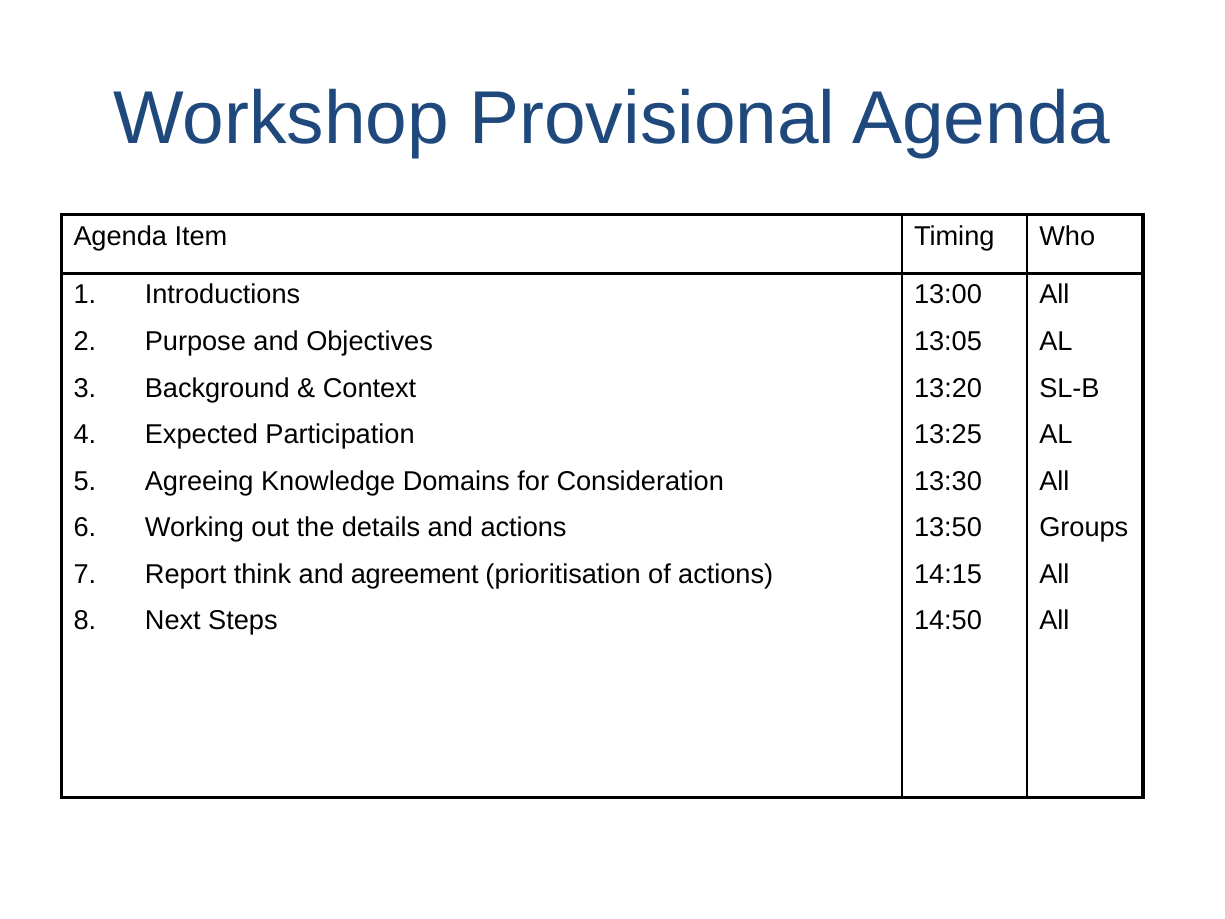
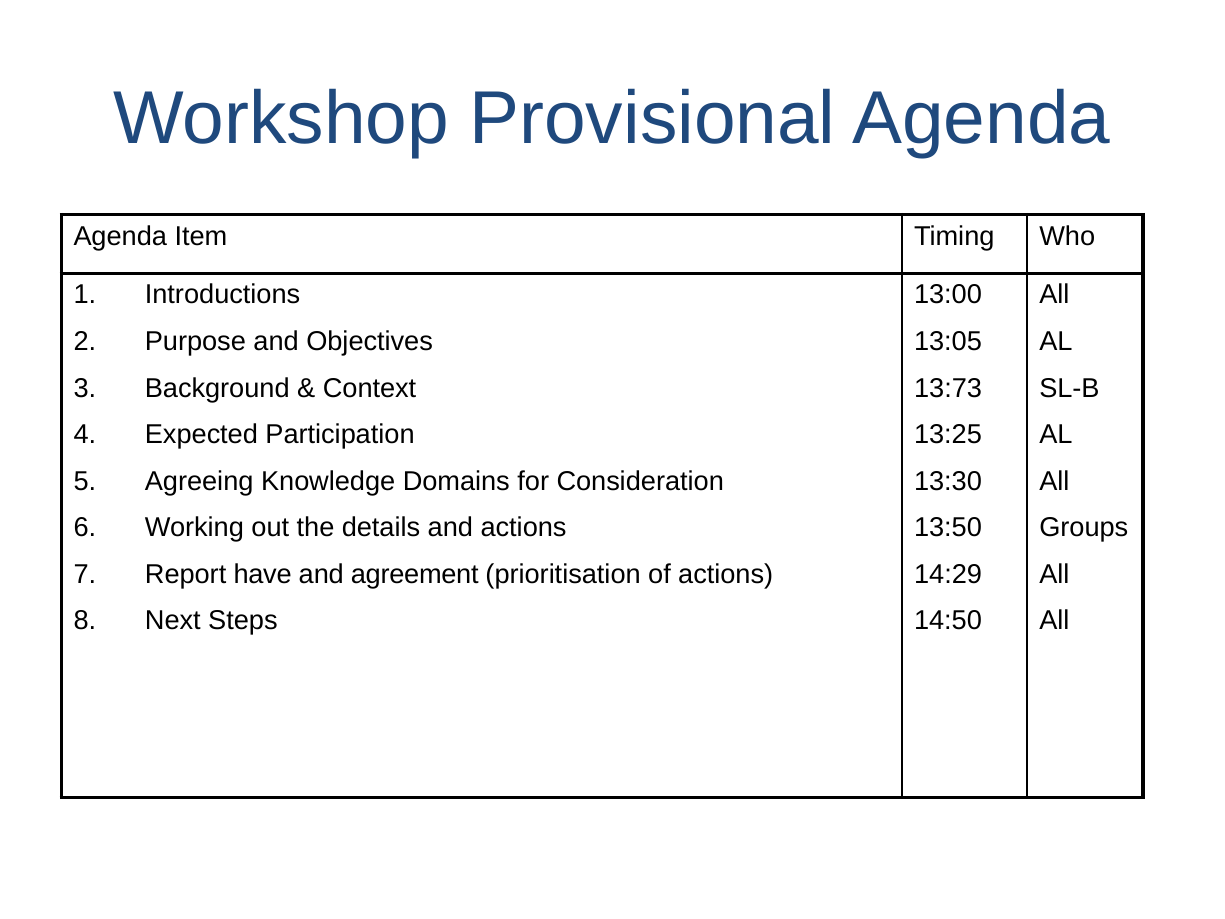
13:20: 13:20 -> 13:73 (948, 388)
think: think -> have (263, 574)
14:15: 14:15 -> 14:29 (948, 574)
